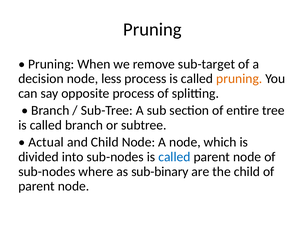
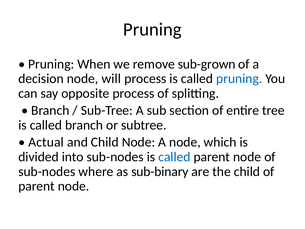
sub-target: sub-target -> sub-grown (207, 64)
less: less -> will (111, 79)
pruning colour: orange -> blue (239, 79)
